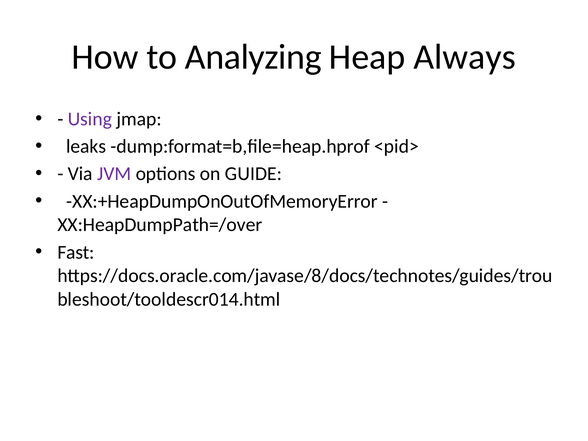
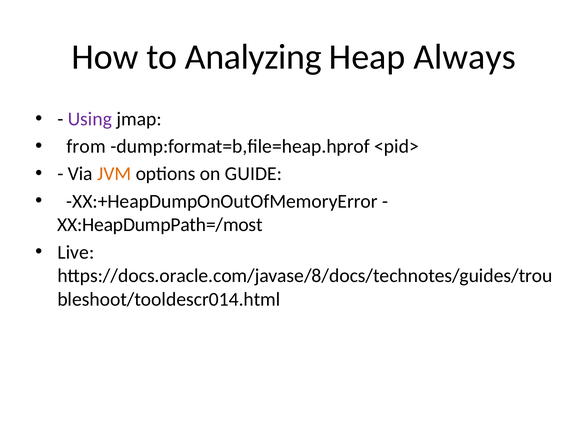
leaks: leaks -> from (86, 146)
JVM colour: purple -> orange (114, 174)
XX:HeapDumpPath=/over: XX:HeapDumpPath=/over -> XX:HeapDumpPath=/most (160, 225)
Fast: Fast -> Live (76, 252)
